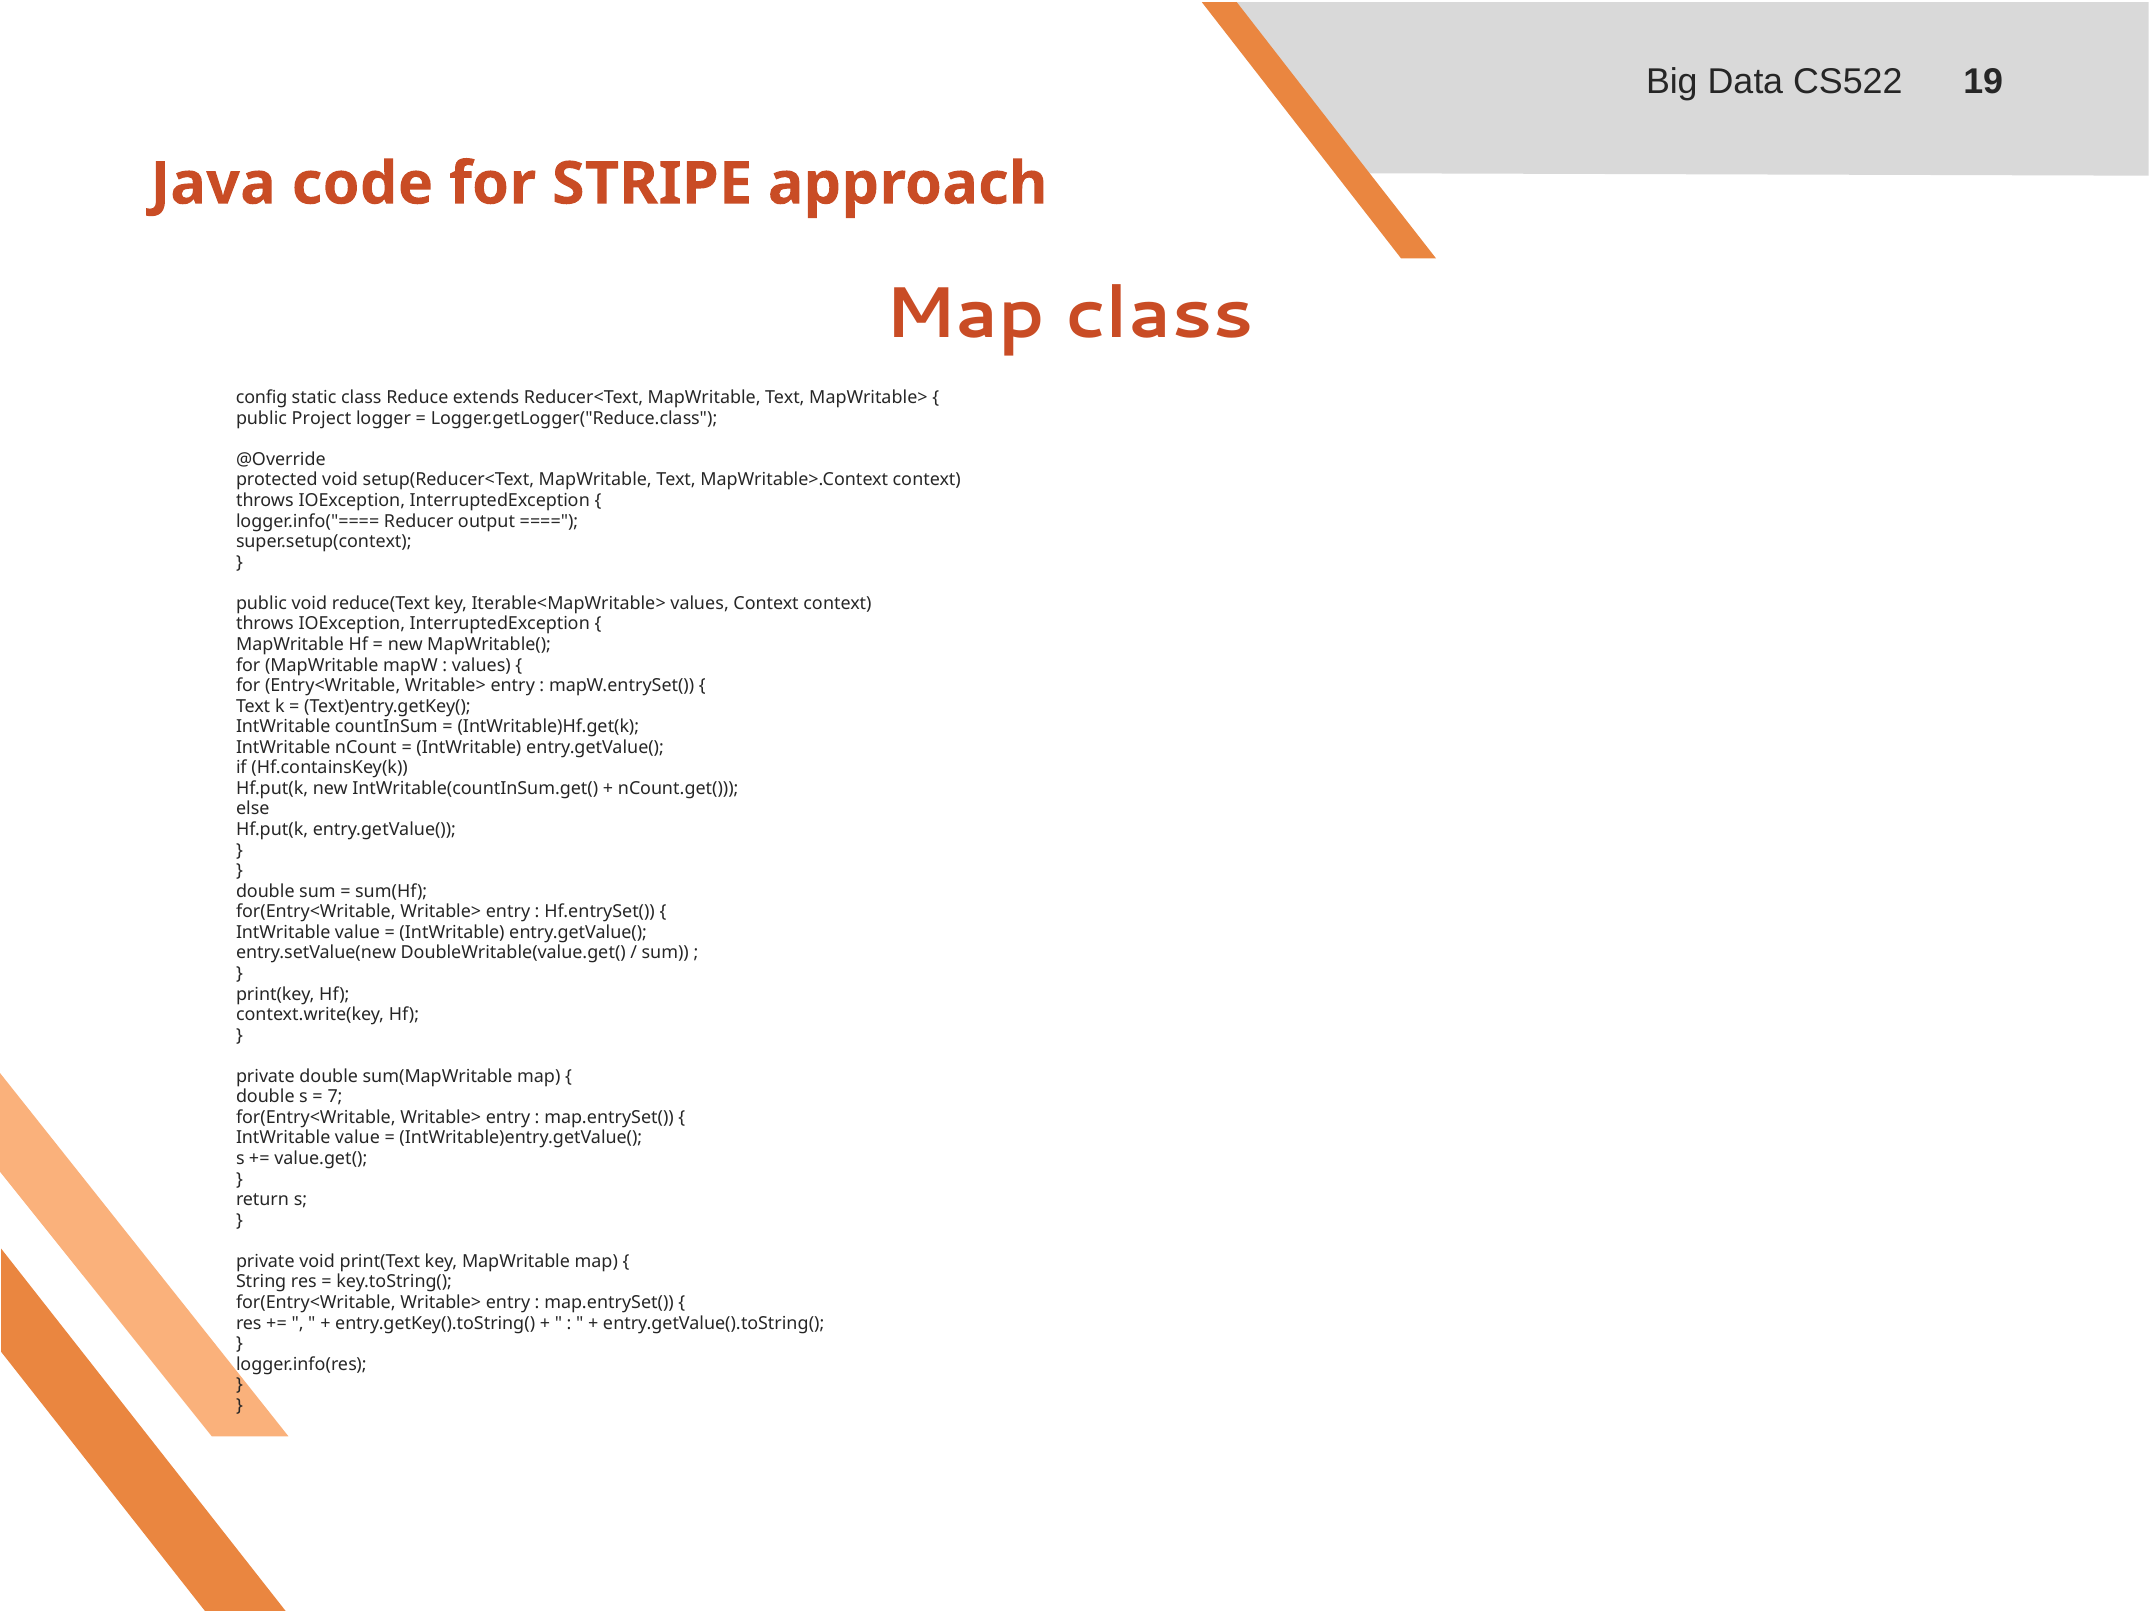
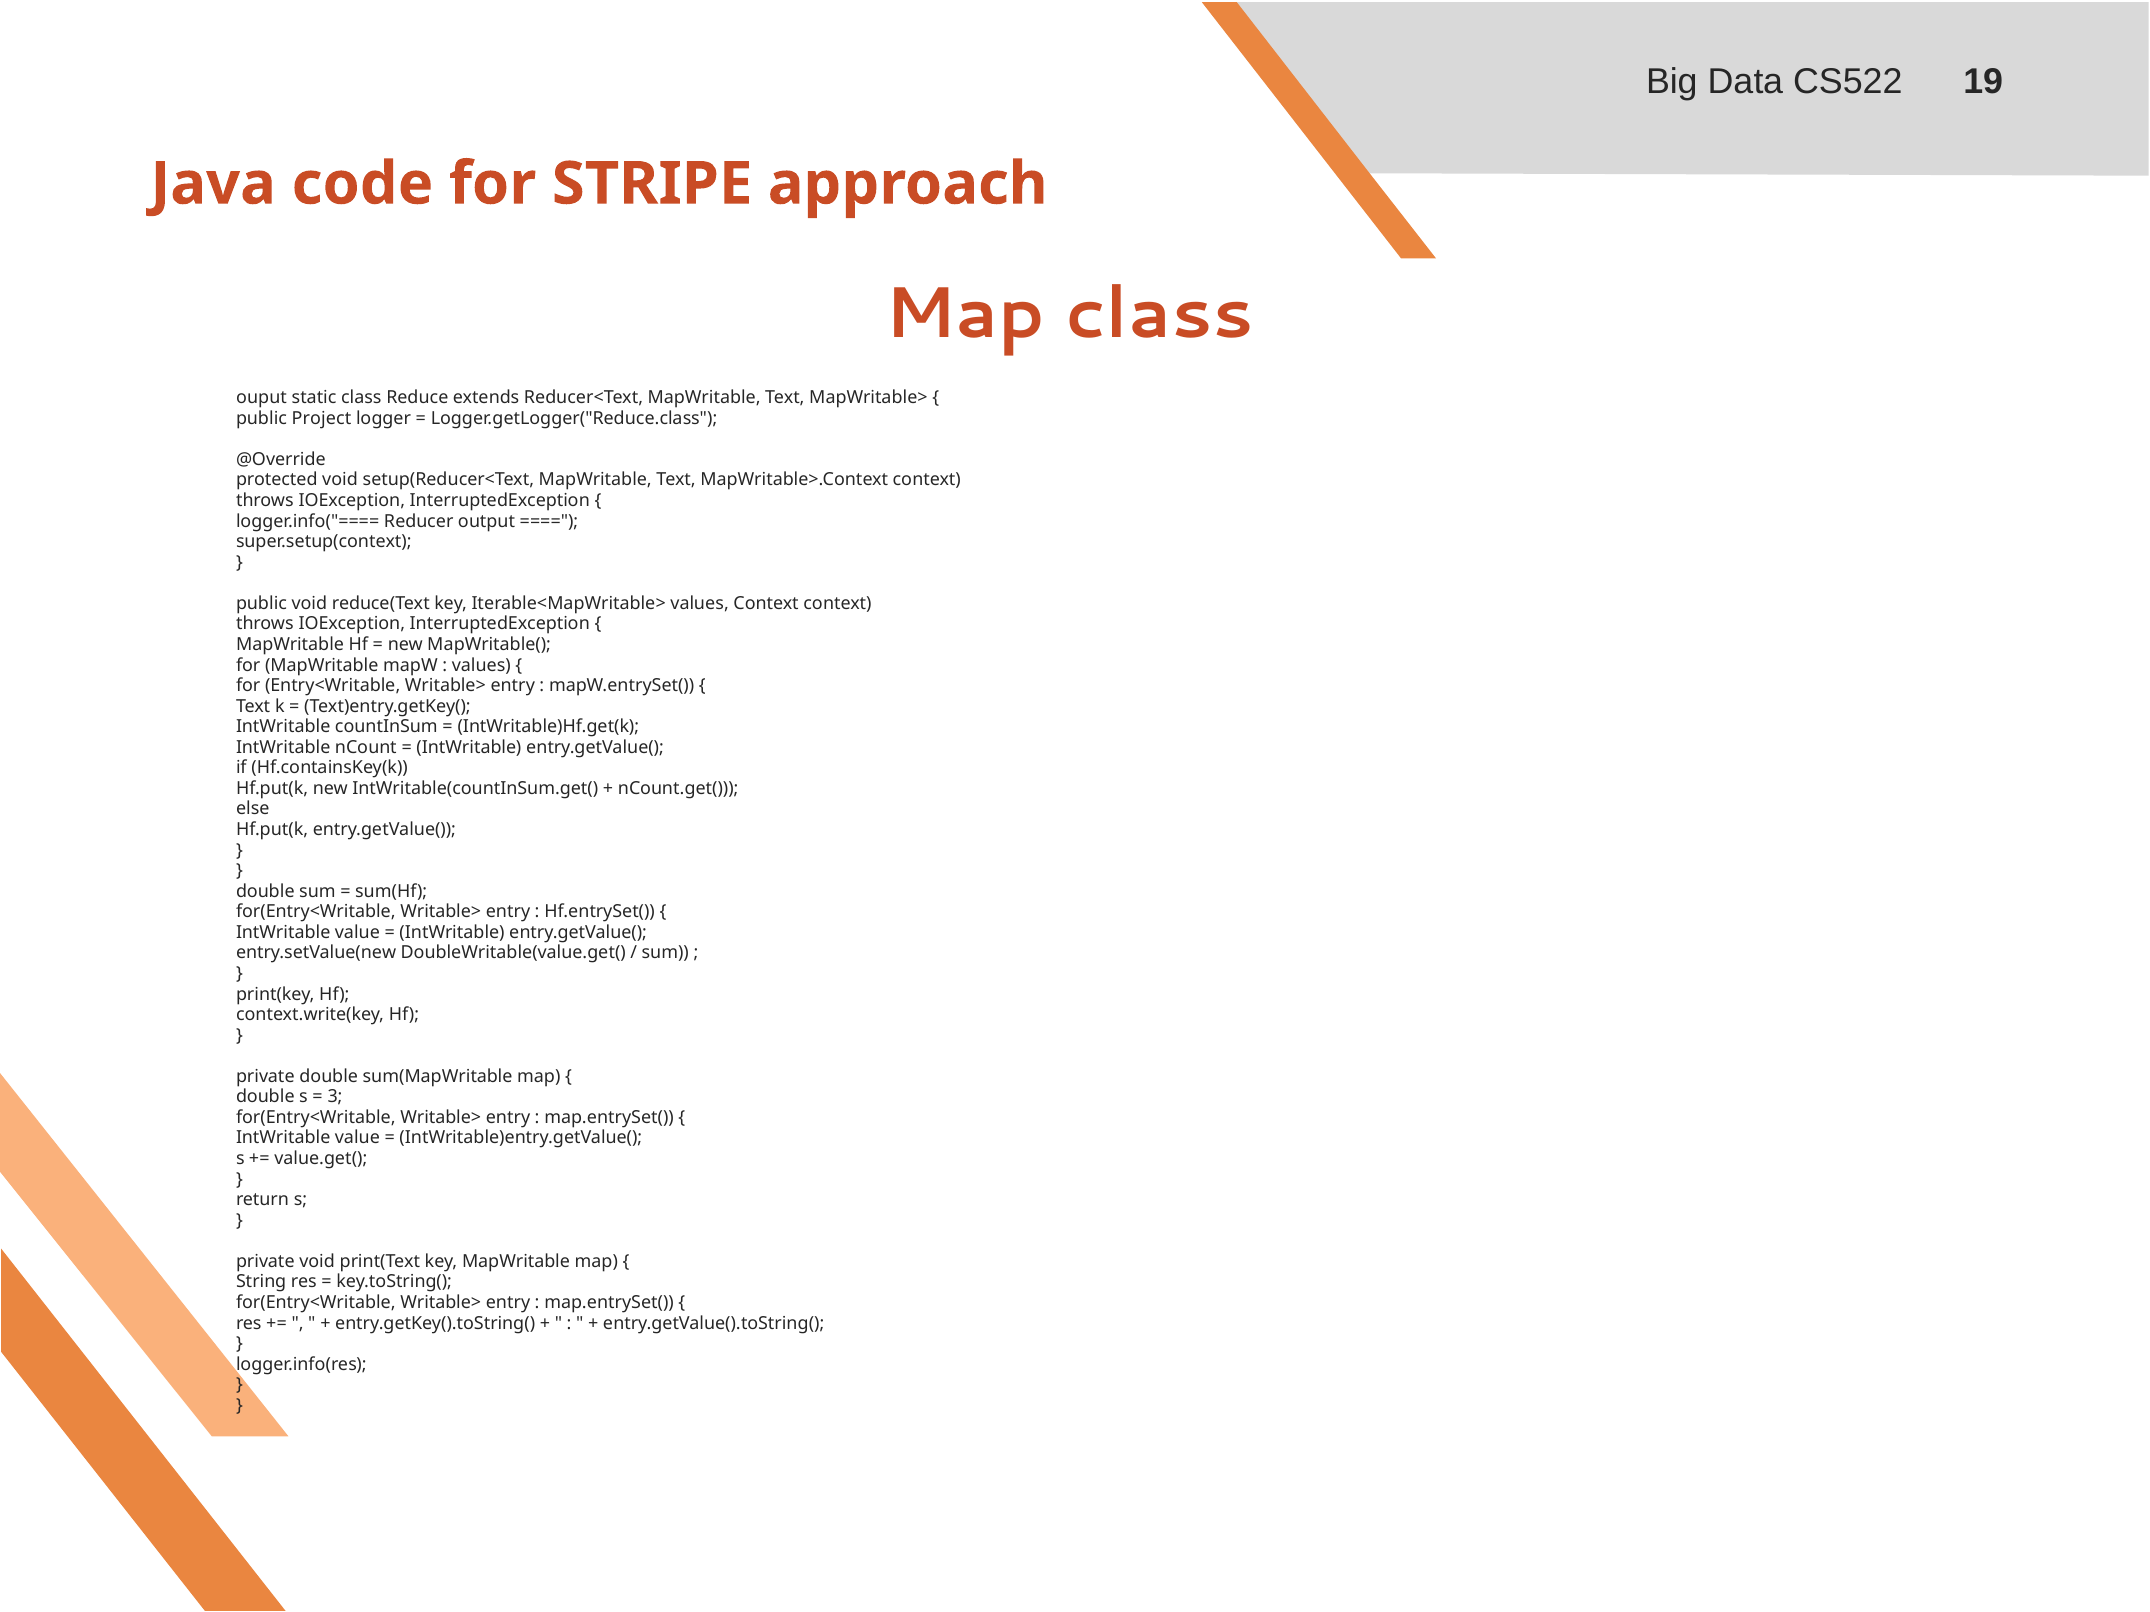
config: config -> ouput (262, 398)
7: 7 -> 3 (335, 1097)
